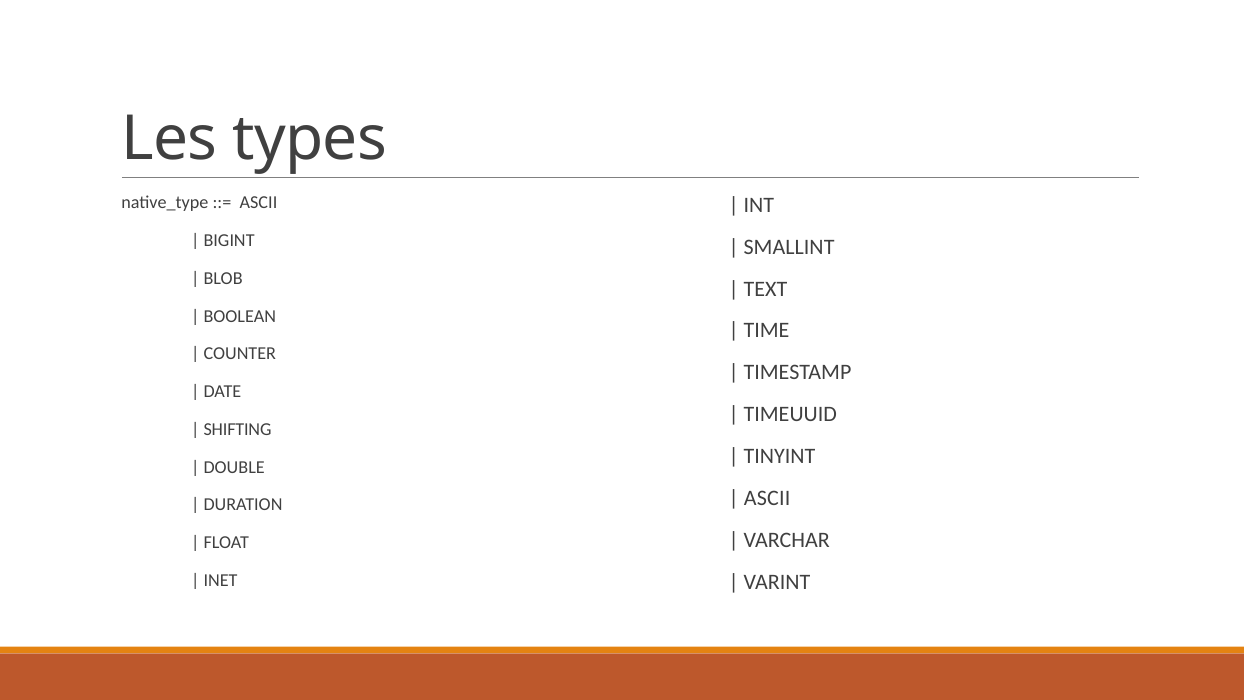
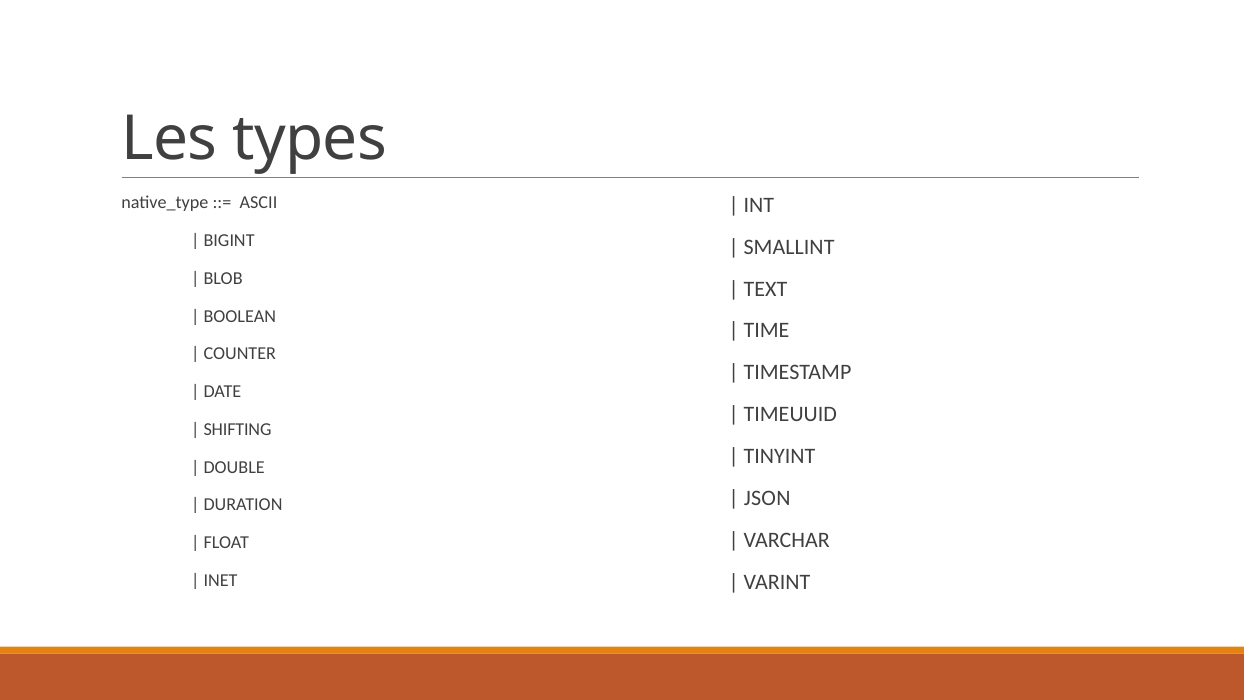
ASCII: ASCII -> JSON (767, 498)
